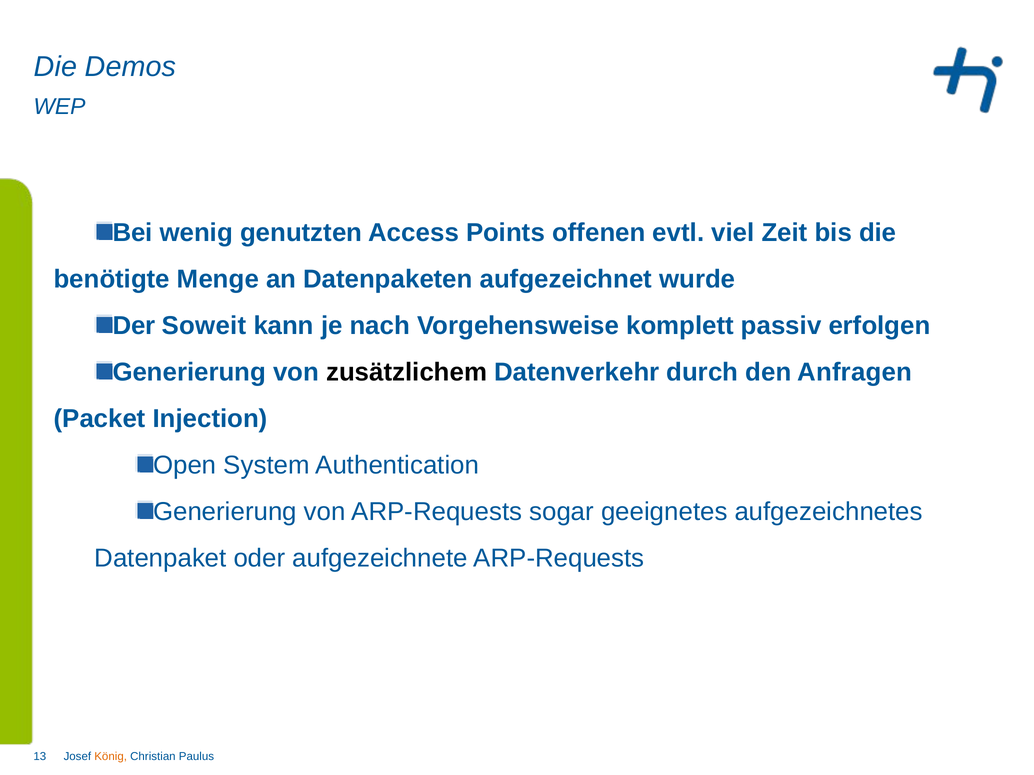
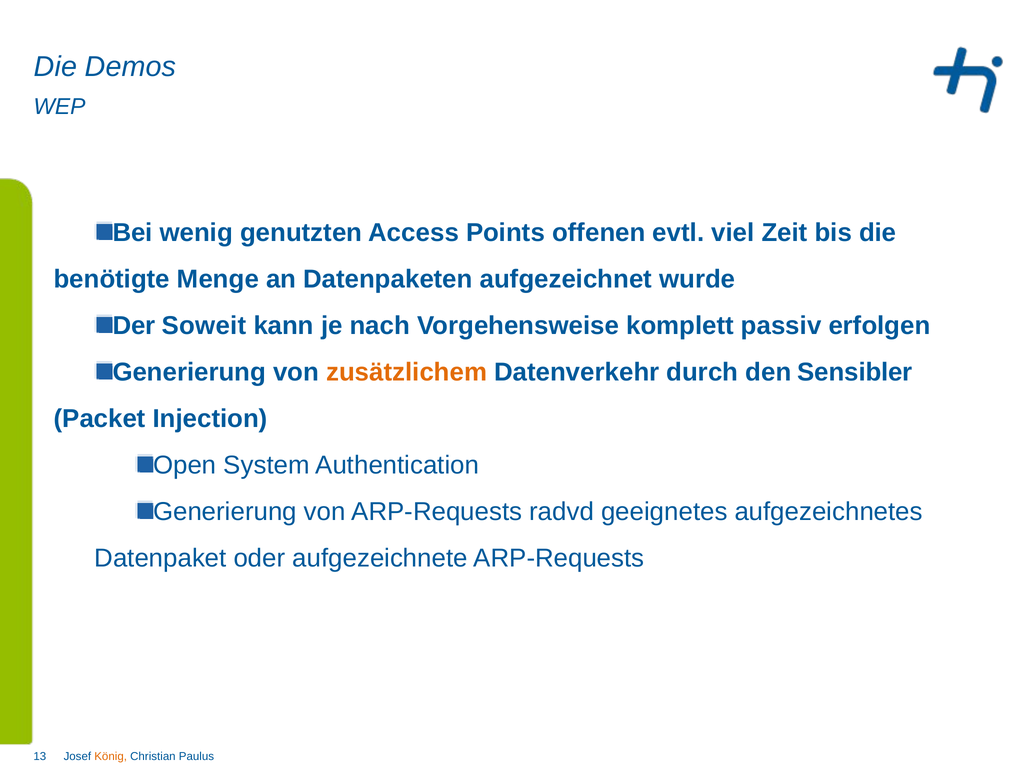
zusätzlichem colour: black -> orange (407, 372)
Anfragen: Anfragen -> Sensibler (855, 372)
sogar: sogar -> radvd (562, 512)
